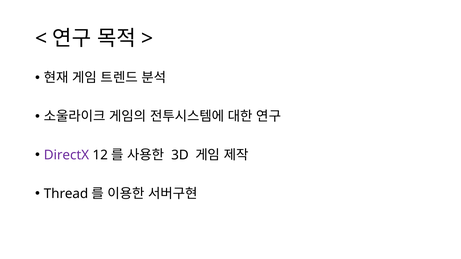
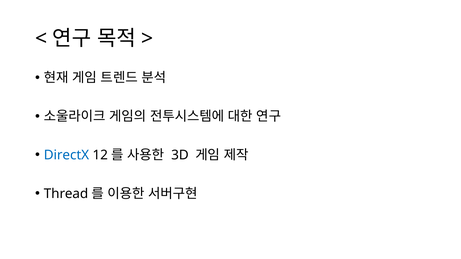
DirectX colour: purple -> blue (66, 155)
